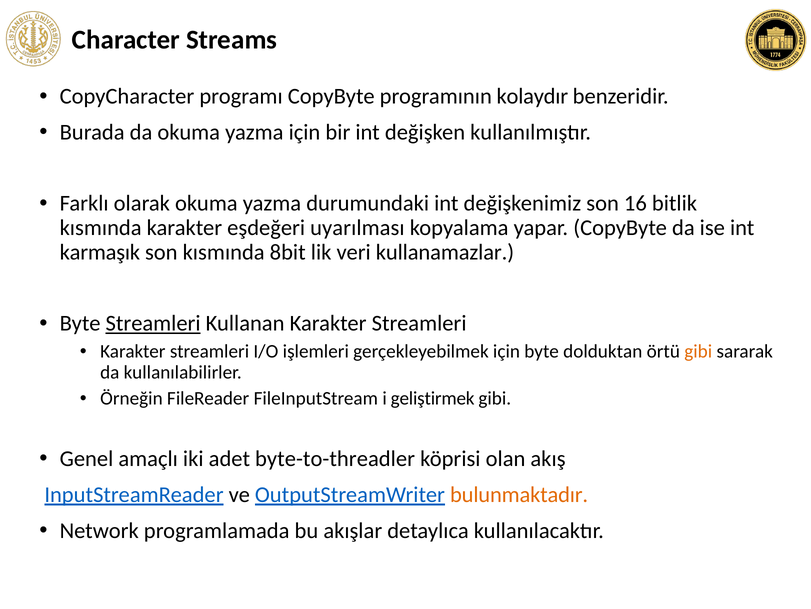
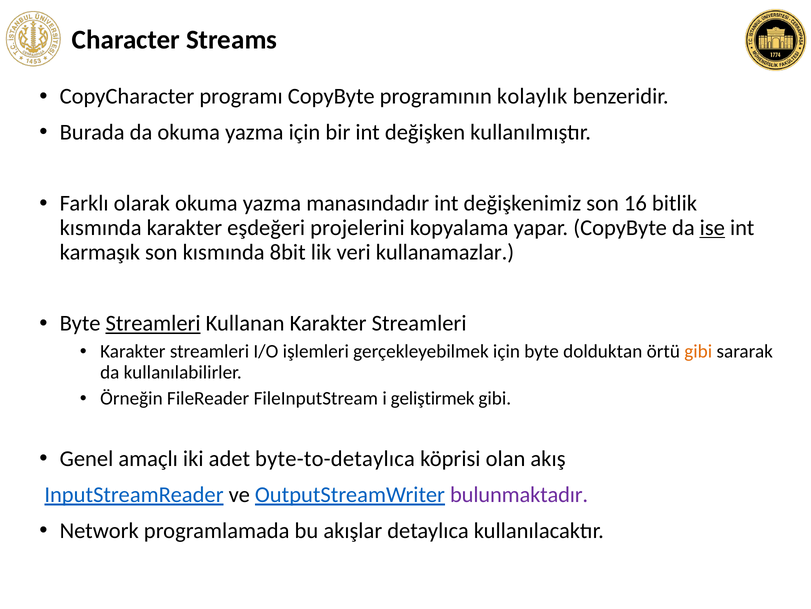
kolaydır: kolaydır -> kolaylık (532, 96)
durumundaki: durumundaki -> manasındadır (368, 203)
uyarılması: uyarılması -> projelerini (357, 227)
ise underline: none -> present (712, 227)
byte-to-threadler: byte-to-threadler -> byte-to-detaylıca (335, 458)
bulunmaktadır colour: orange -> purple (519, 494)
